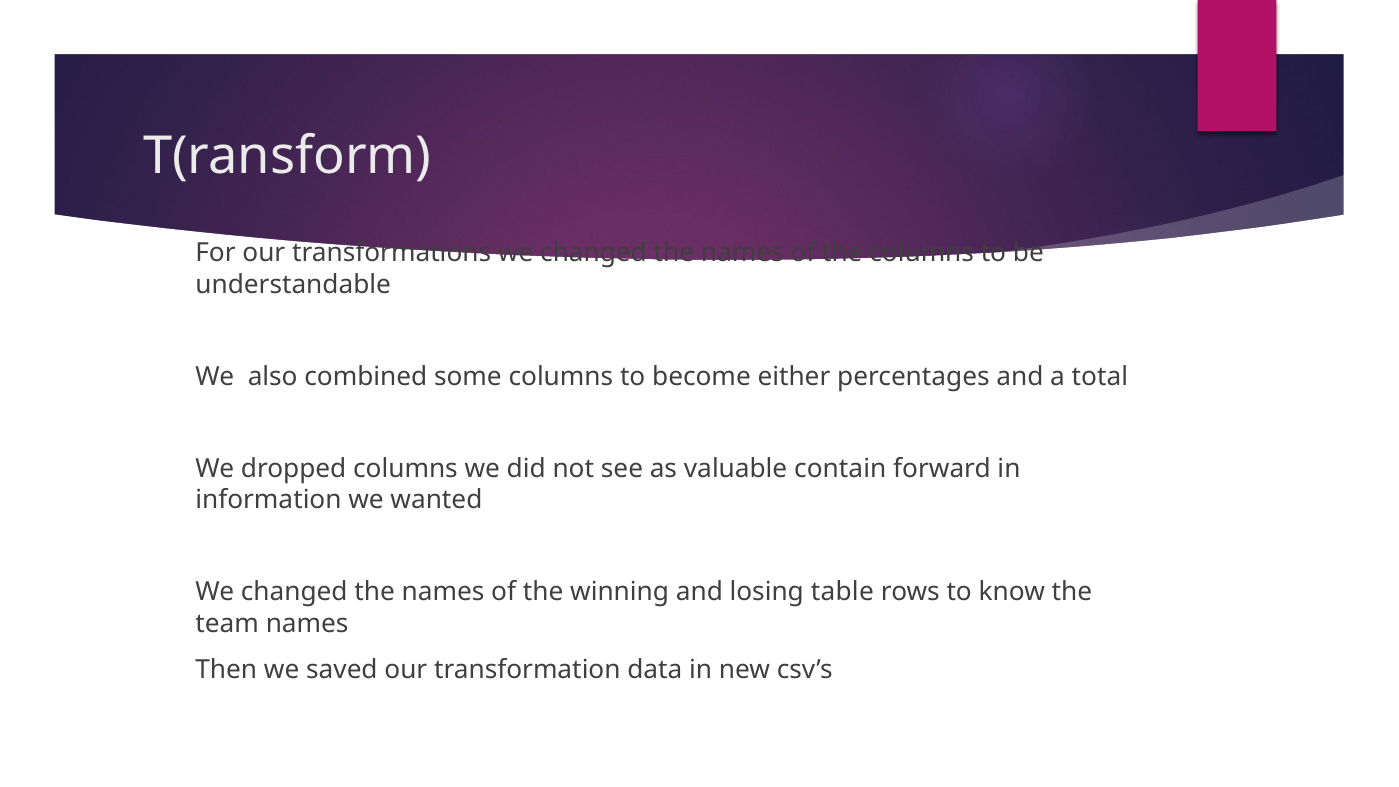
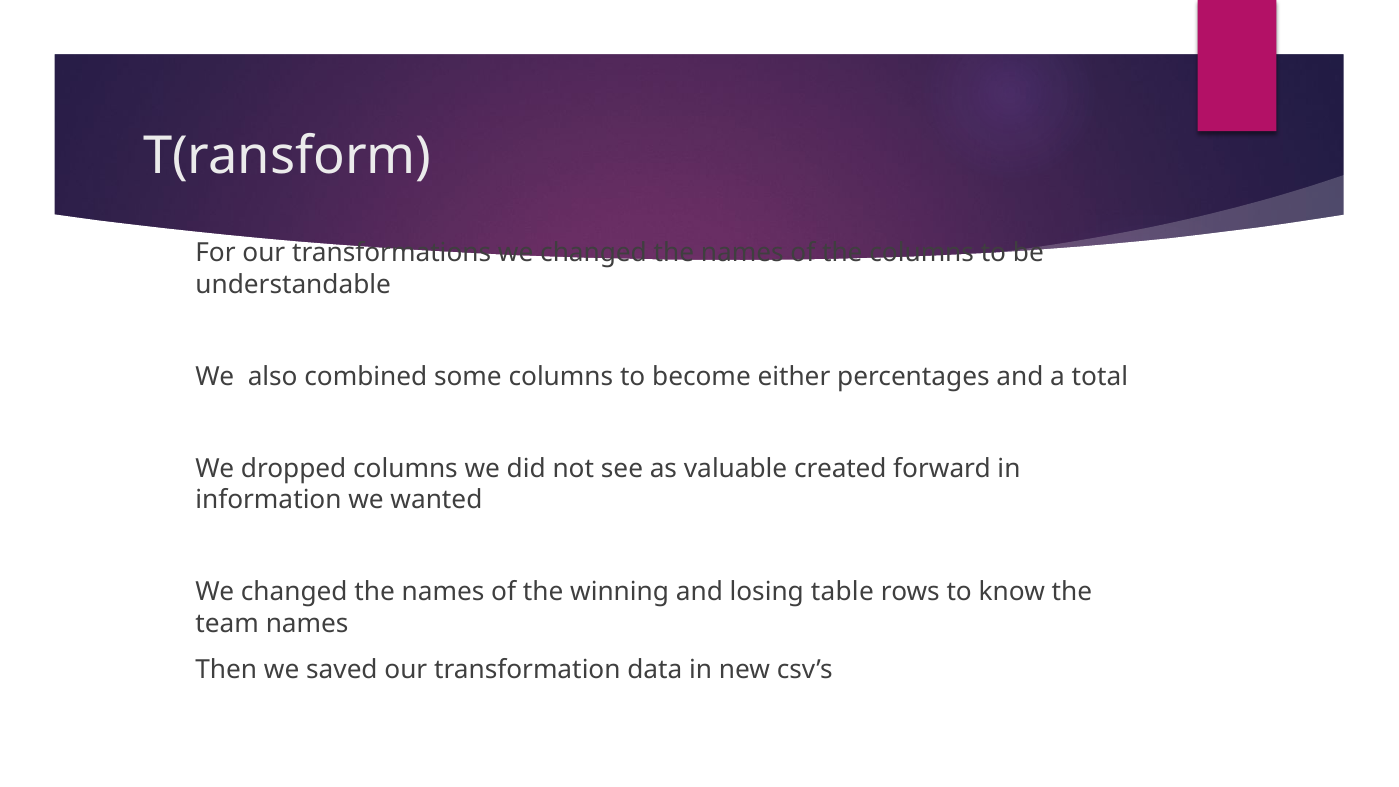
contain: contain -> created (840, 469)
